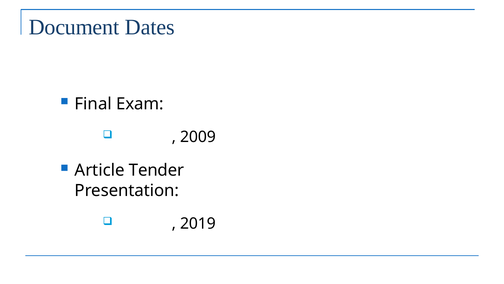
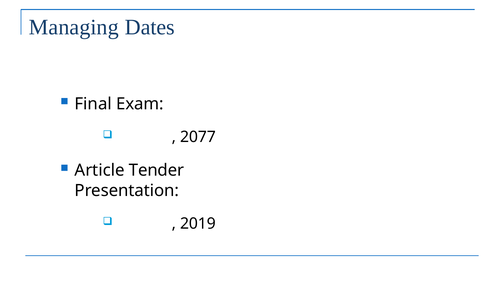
Document: Document -> Managing (74, 27)
2009: 2009 -> 2077 (198, 137)
